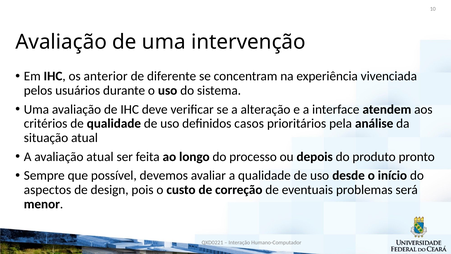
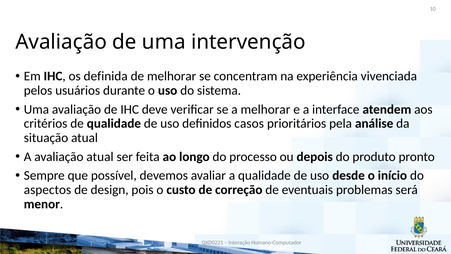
anterior: anterior -> definida (106, 76)
de diferente: diferente -> melhorar (172, 76)
a alteração: alteração -> melhorar (265, 109)
